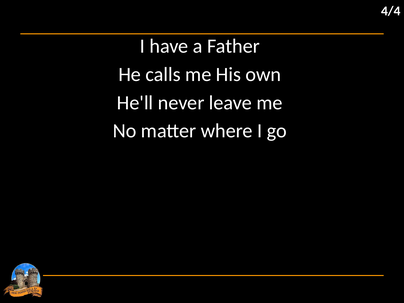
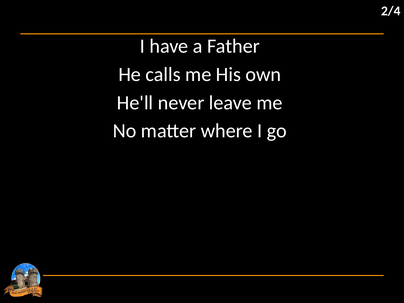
4/4: 4/4 -> 2/4 (391, 11)
